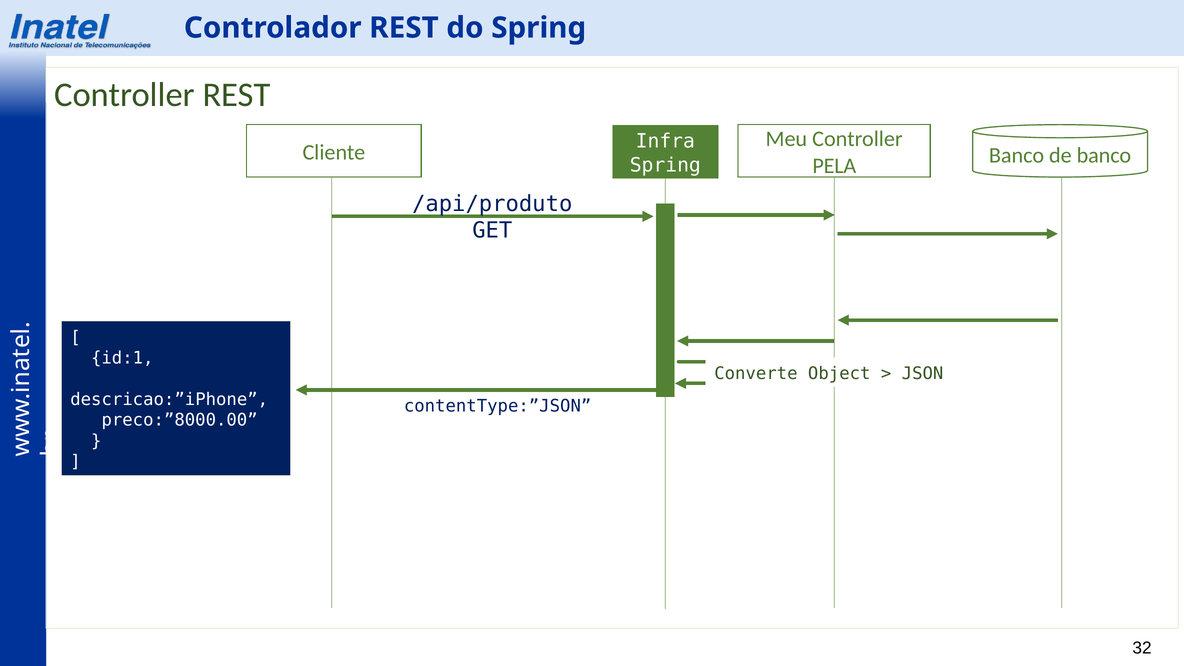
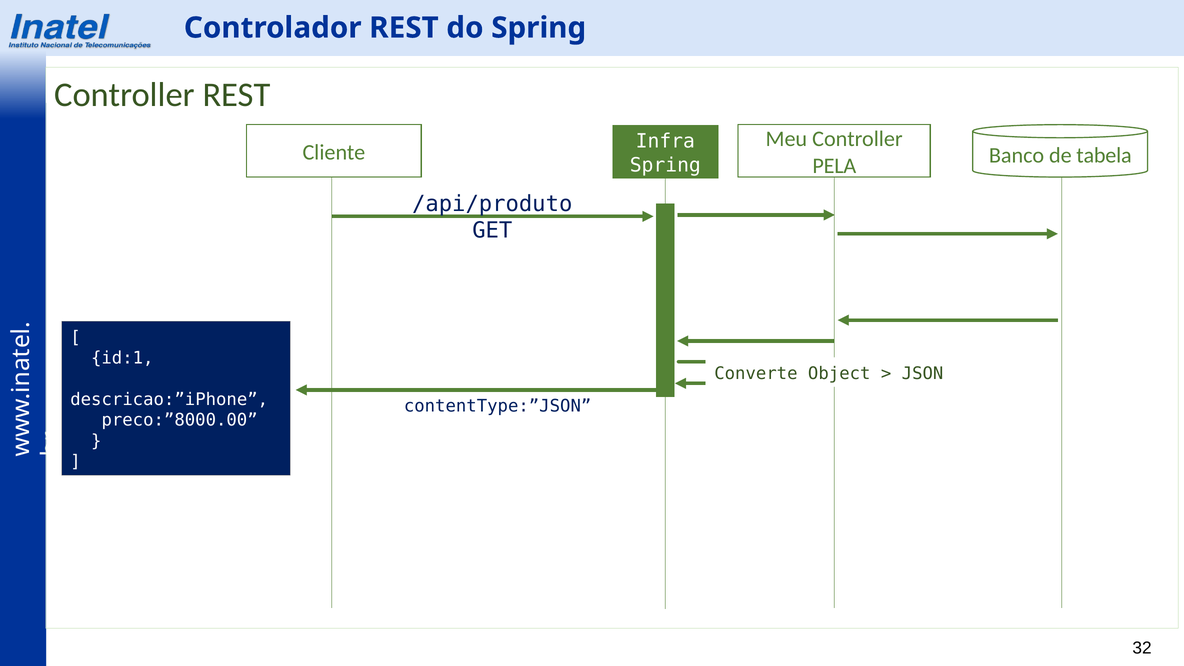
de banco: banco -> tabela (1104, 156)
